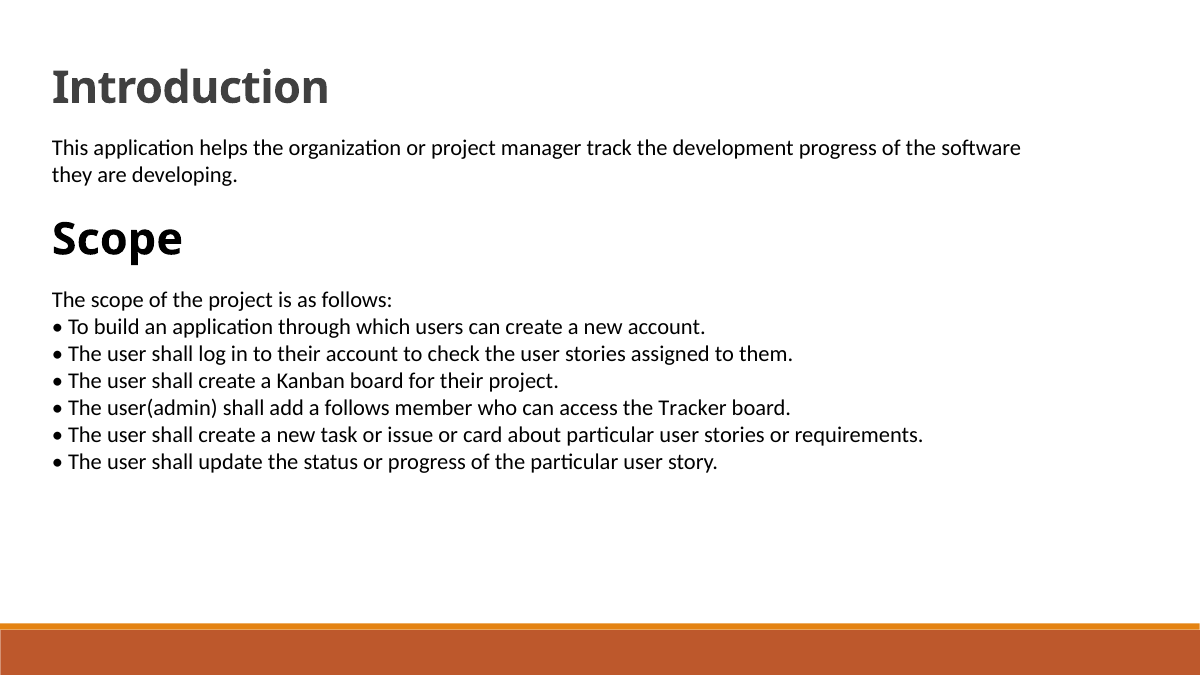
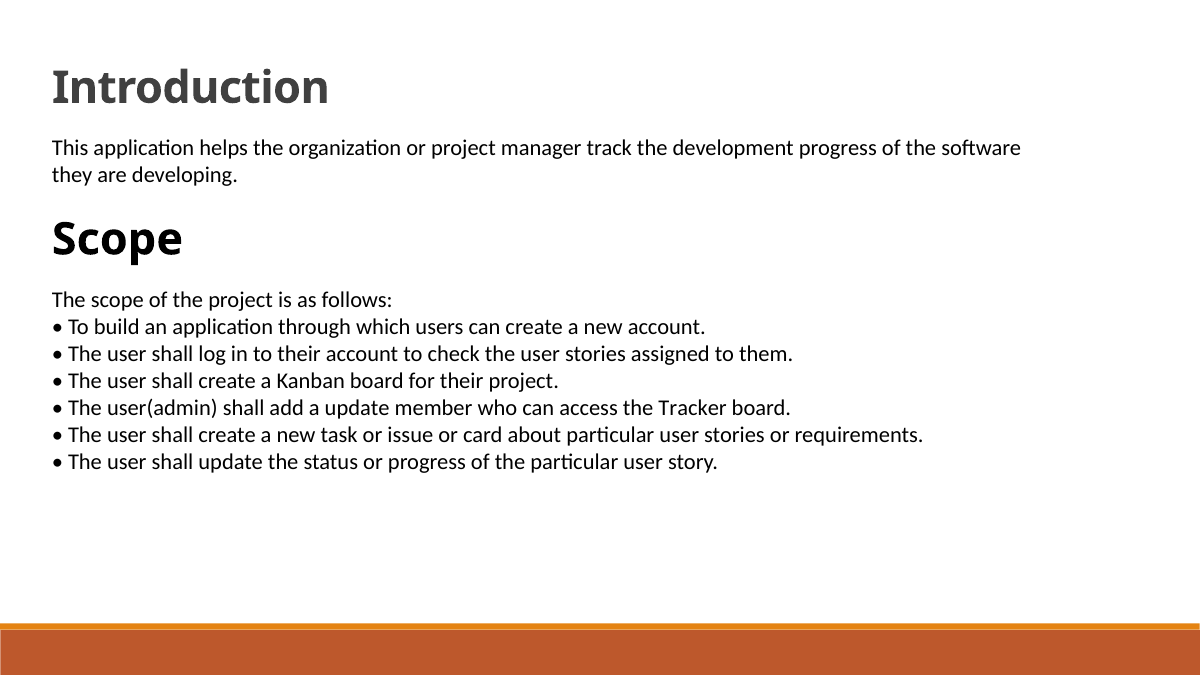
a follows: follows -> update (357, 408)
